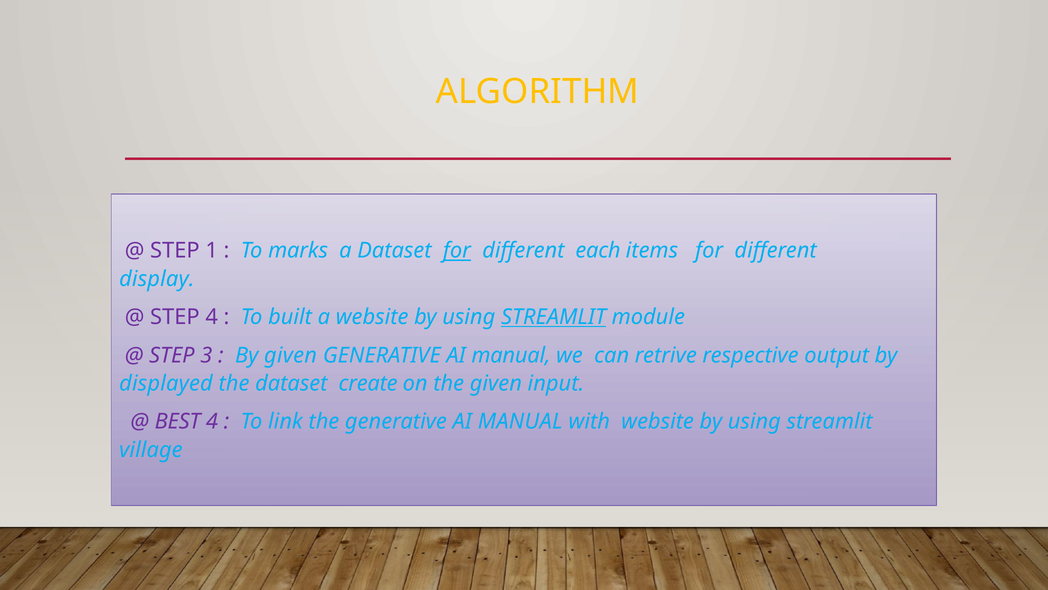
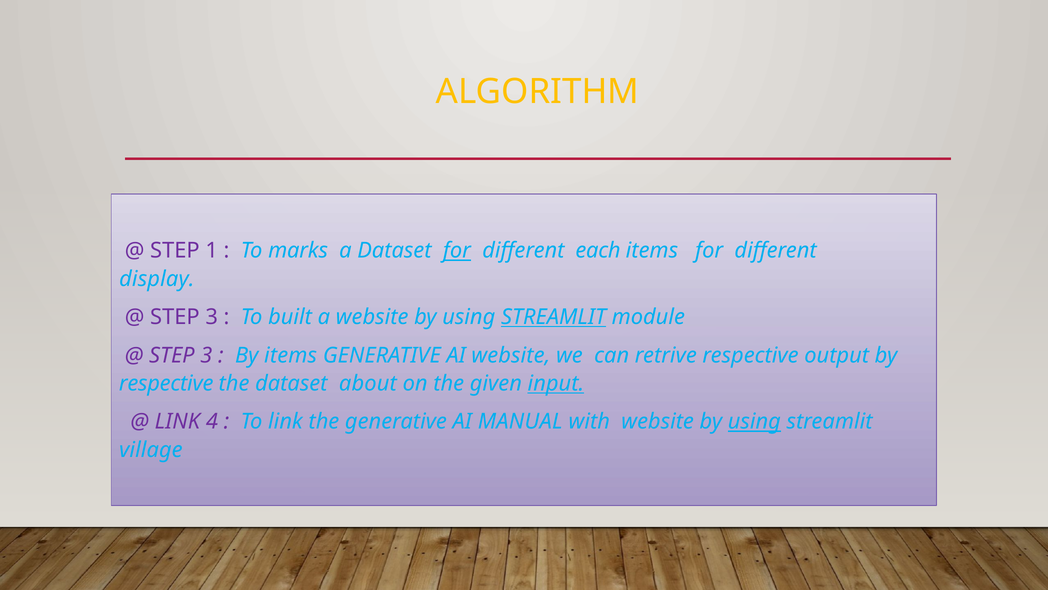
4: 4 -> 3 (212, 317)
By given: given -> items (291, 355)
manual: manual -> website (511, 355)
displayed: displayed -> respective (166, 383)
create: create -> about (368, 383)
input underline: none -> present (556, 383)
BEST: BEST -> LINK (177, 421)
using underline: none -> present (754, 421)
